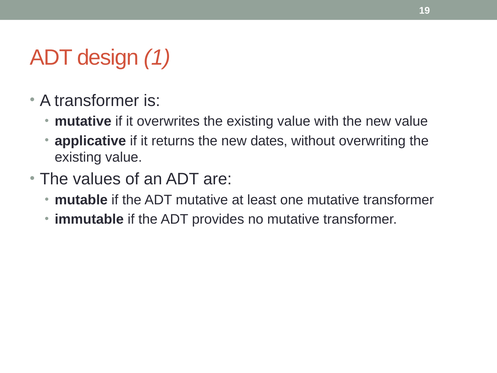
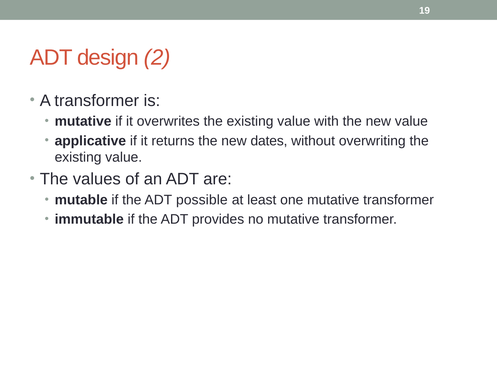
1: 1 -> 2 (157, 57)
ADT mutative: mutative -> possible (202, 200)
